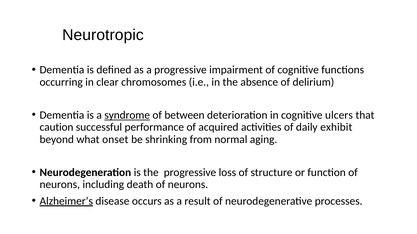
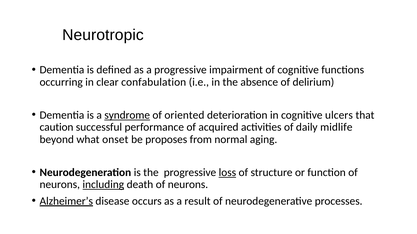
chromosomes: chromosomes -> confabulation (154, 82)
between: between -> oriented (184, 115)
exhibit: exhibit -> midlife (336, 127)
shrinking: shrinking -> proposes (166, 140)
loss underline: none -> present (227, 173)
including underline: none -> present (103, 185)
